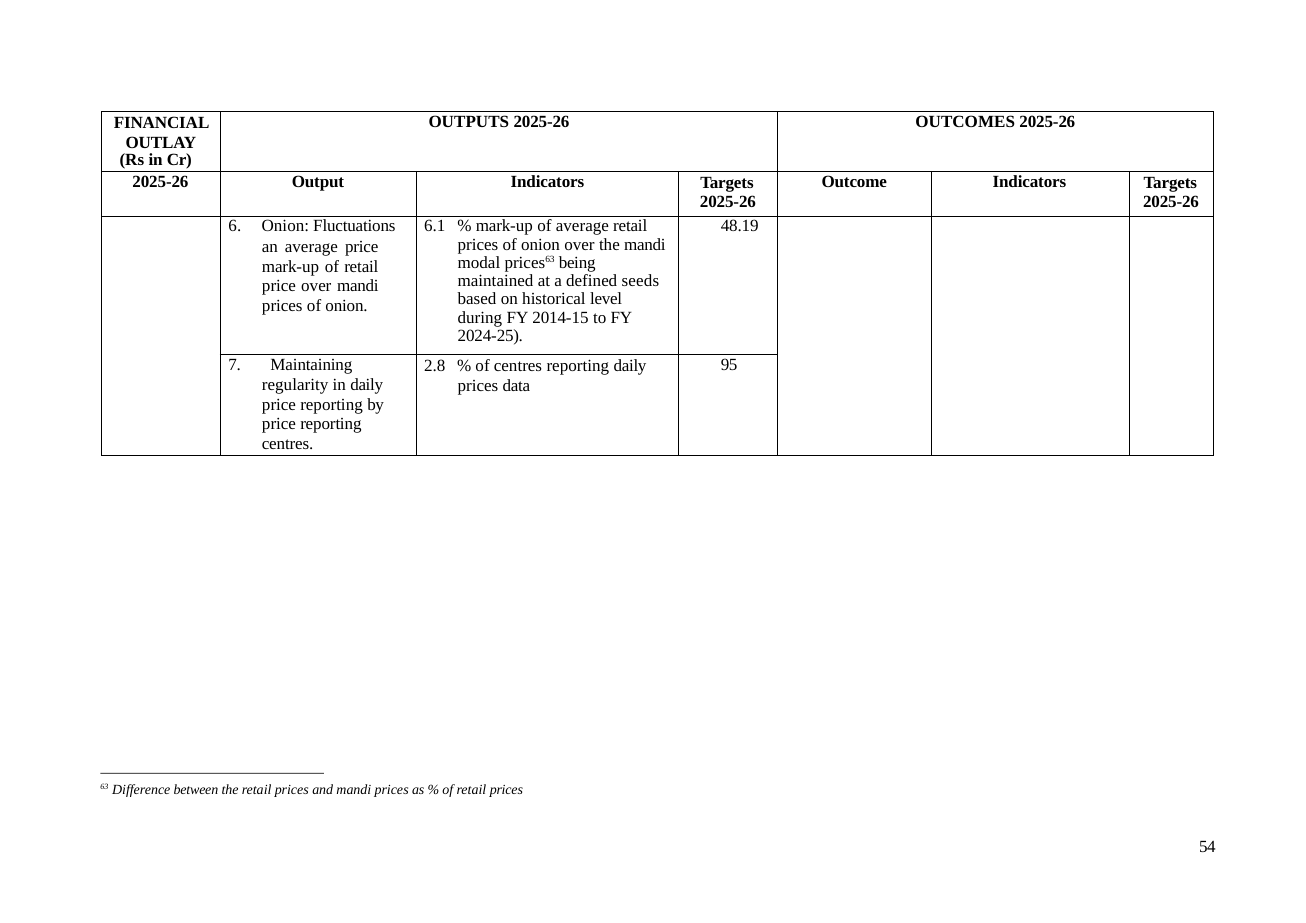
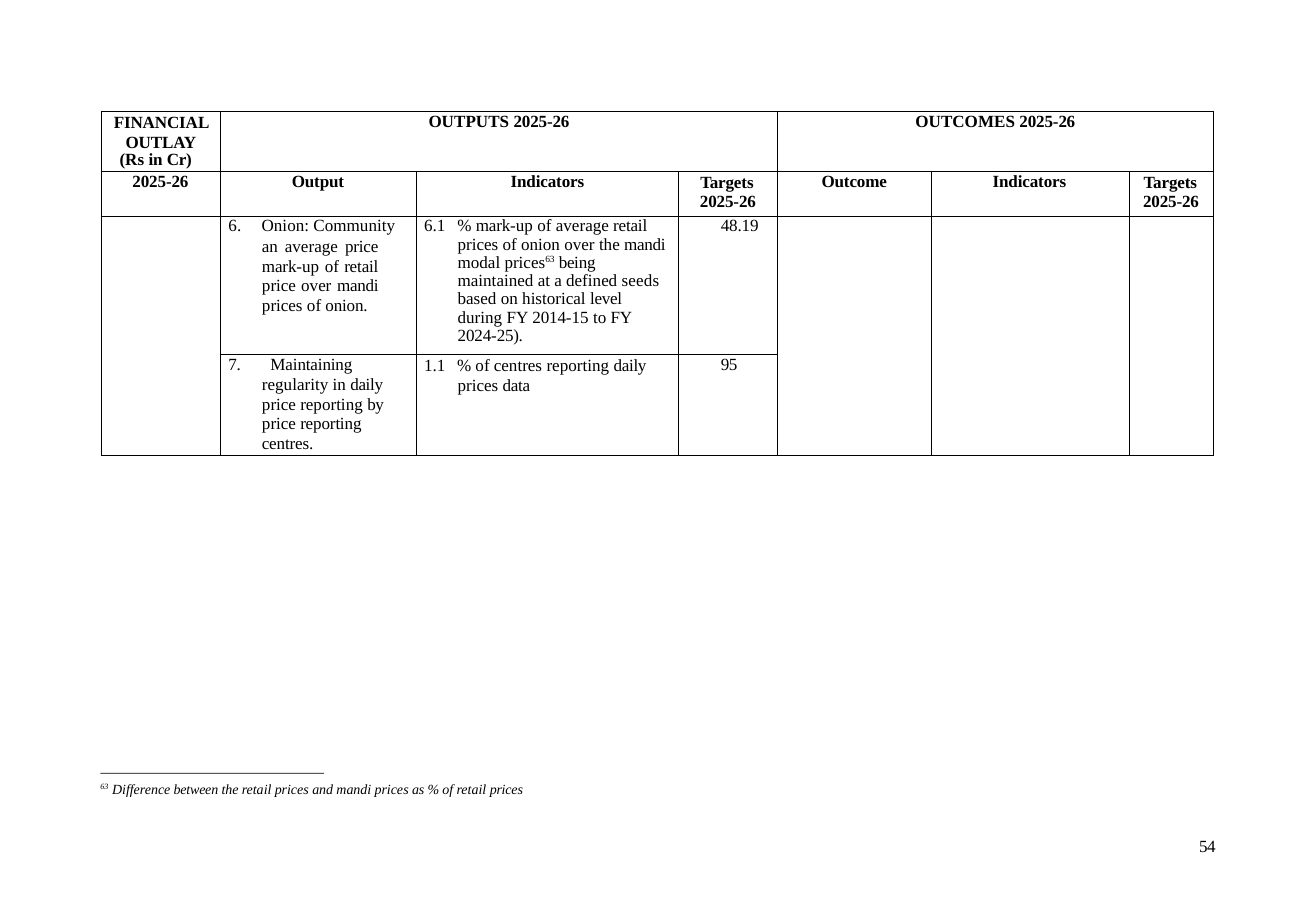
Fluctuations: Fluctuations -> Community (354, 226)
2.8: 2.8 -> 1.1 (435, 366)
